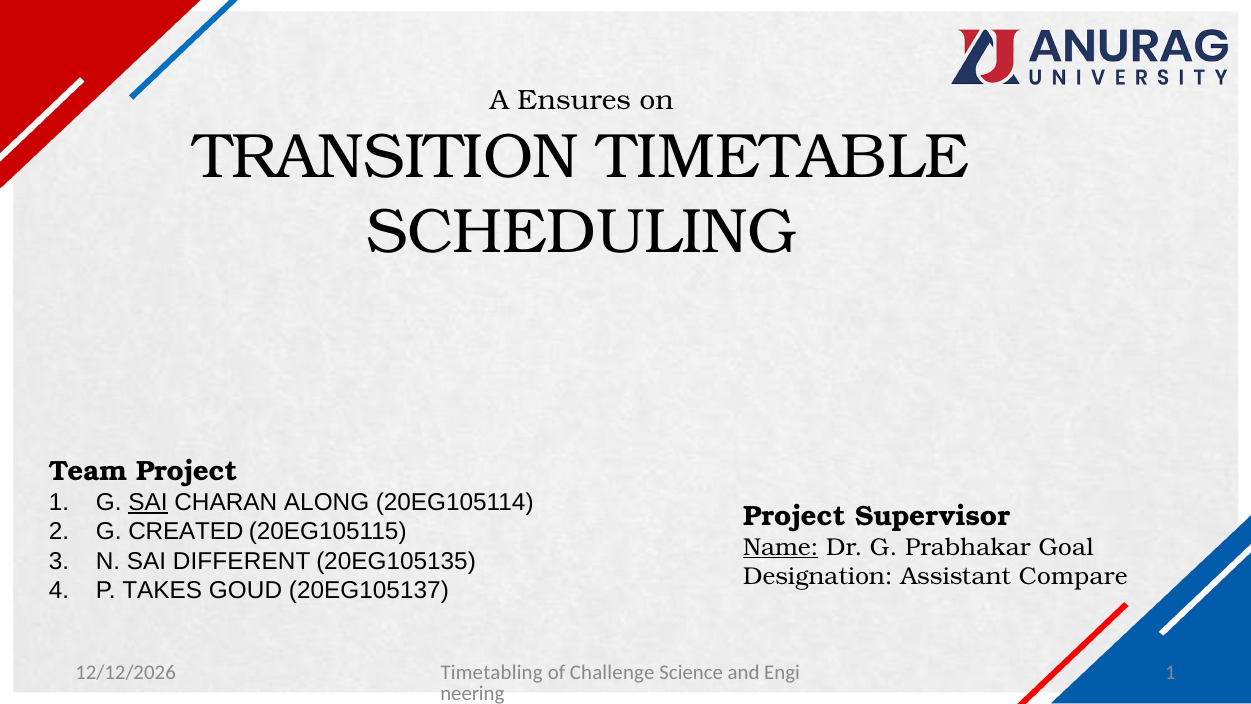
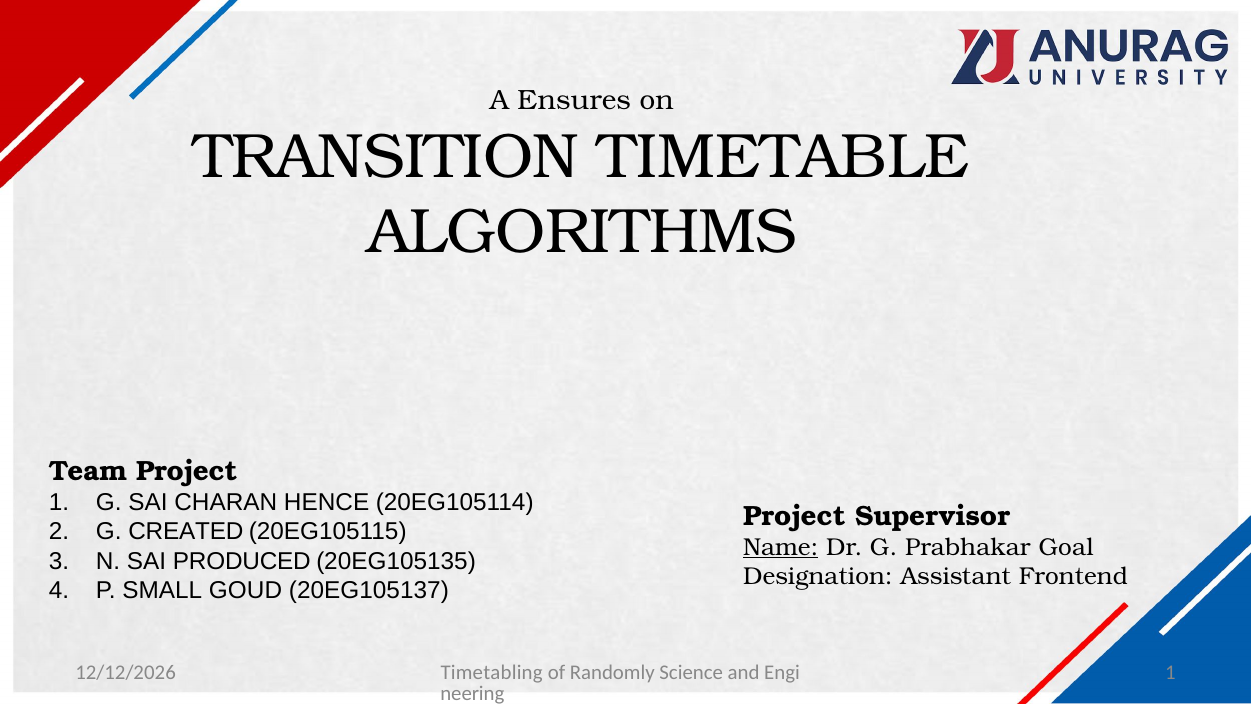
SCHEDULING: SCHEDULING -> ALGORITHMS (582, 232)
SAI underline: present -> none (148, 503)
ALONG: ALONG -> HENCE (327, 503)
DIFFERENT: DIFFERENT -> PRODUCED (242, 561)
Compare: Compare -> Frontend (1073, 576)
TAKES: TAKES -> SMALL (162, 590)
Challenge: Challenge -> Randomly (612, 672)
